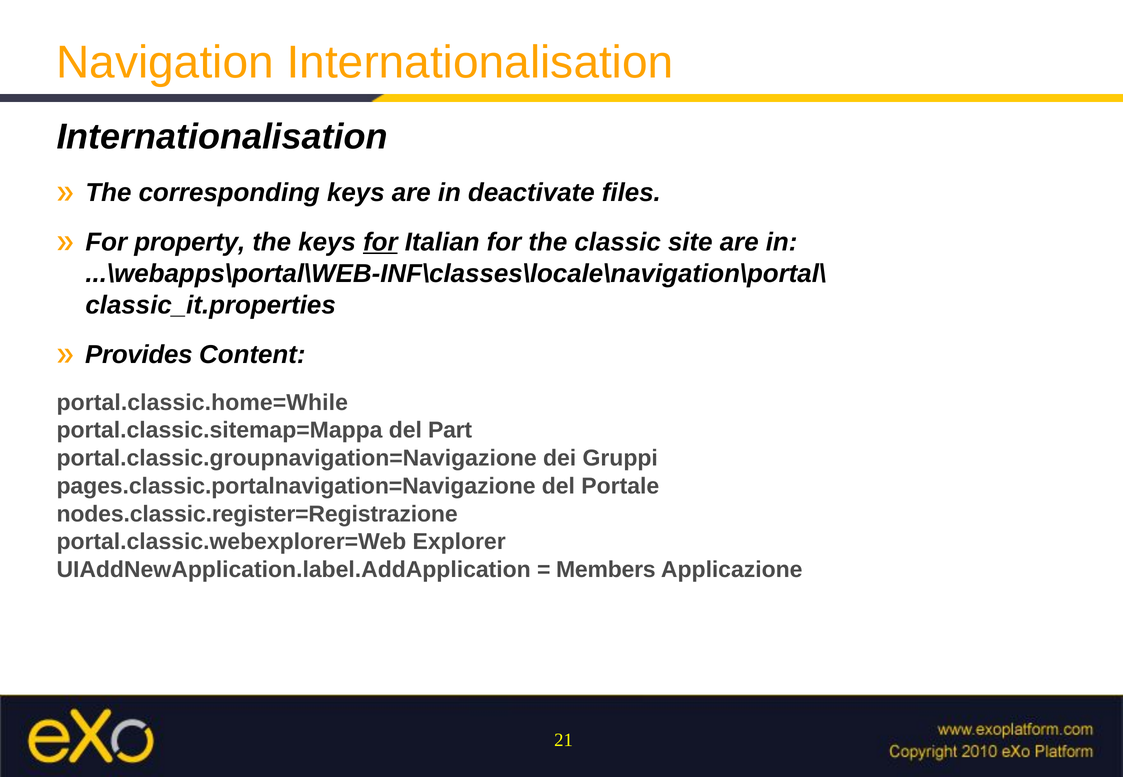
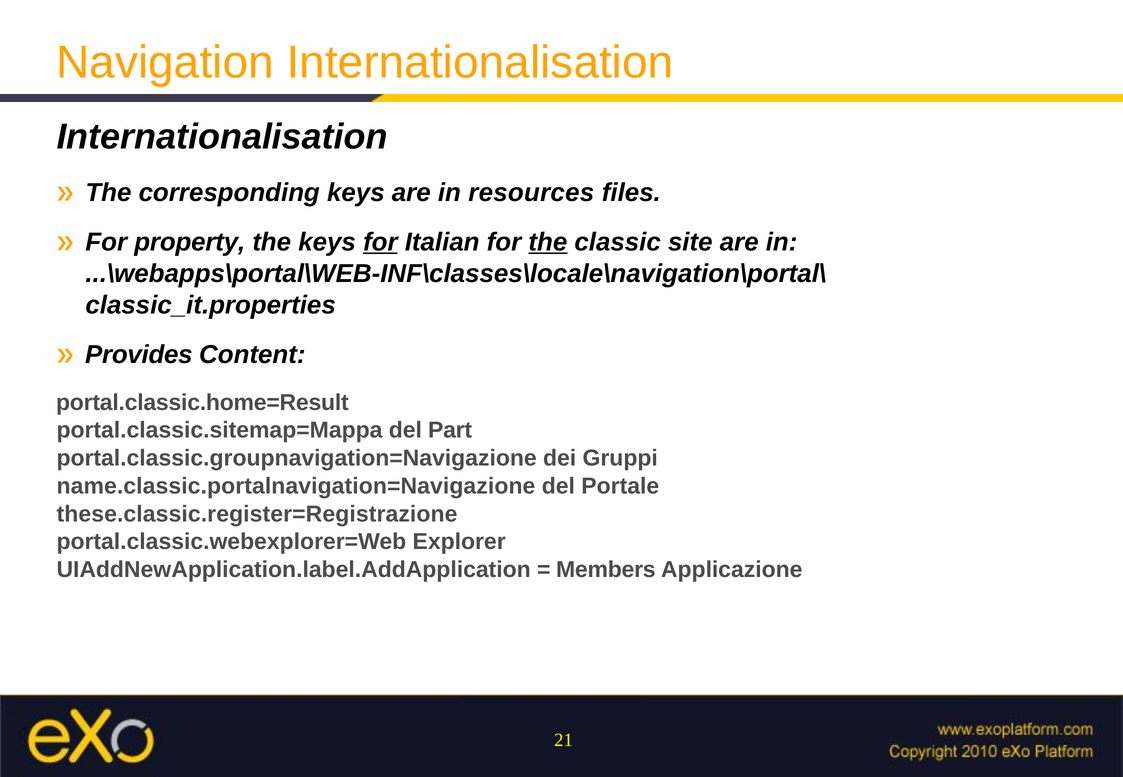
deactivate: deactivate -> resources (531, 193)
the underline: none -> present (548, 242)
portal.classic.home=While: portal.classic.home=While -> portal.classic.home=Result (202, 403)
pages.classic.portalnavigation=Navigazione: pages.classic.portalnavigation=Navigazione -> name.classic.portalnavigation=Navigazione (296, 486)
nodes.classic.register=Registrazione: nodes.classic.register=Registrazione -> these.classic.register=Registrazione (257, 514)
